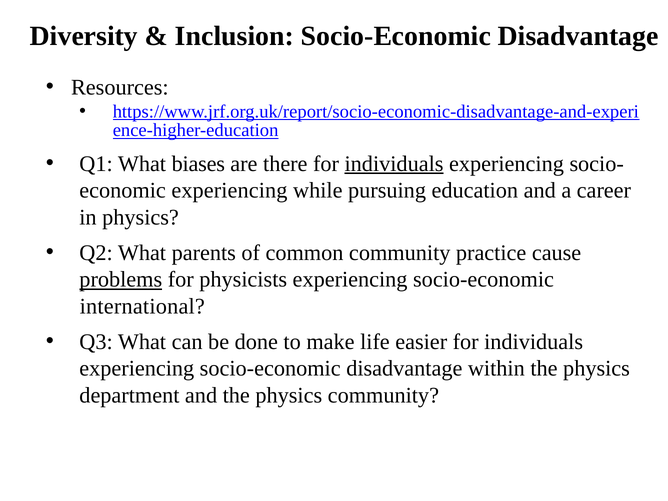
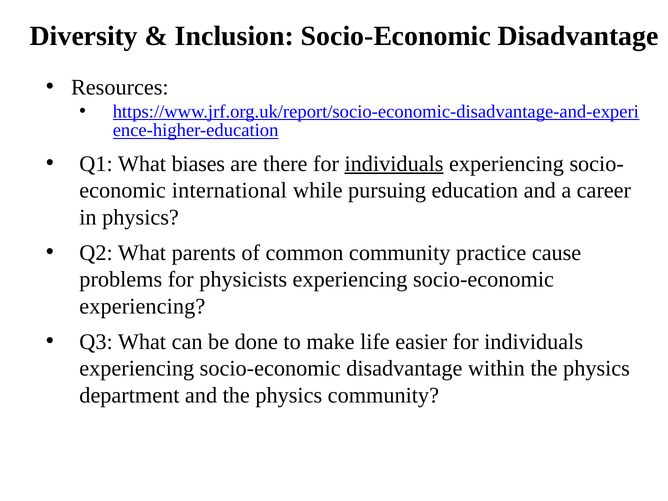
experiencing: experiencing -> international (229, 190)
problems underline: present -> none (121, 280)
international: international -> experiencing (142, 306)
